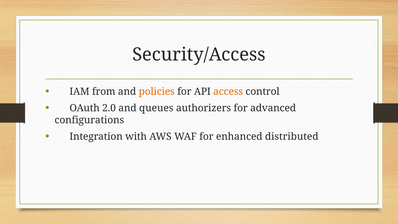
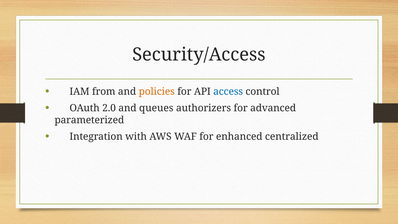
access colour: orange -> blue (228, 92)
configurations: configurations -> parameterized (89, 120)
distributed: distributed -> centralized (292, 136)
